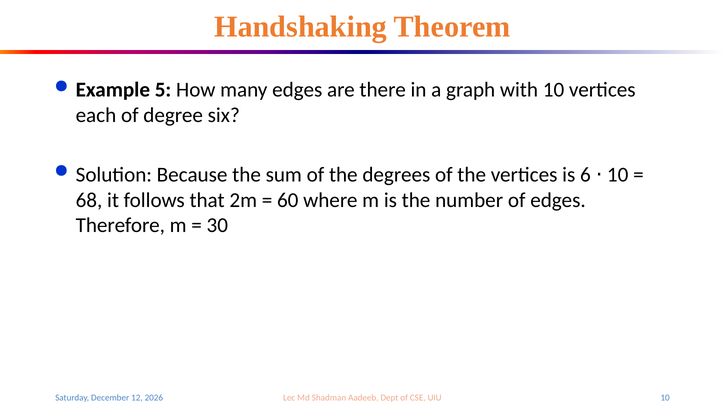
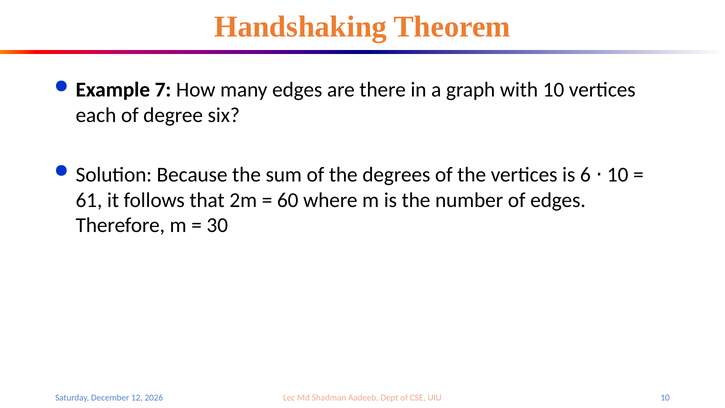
5: 5 -> 7 (163, 90)
68: 68 -> 61 (89, 200)
